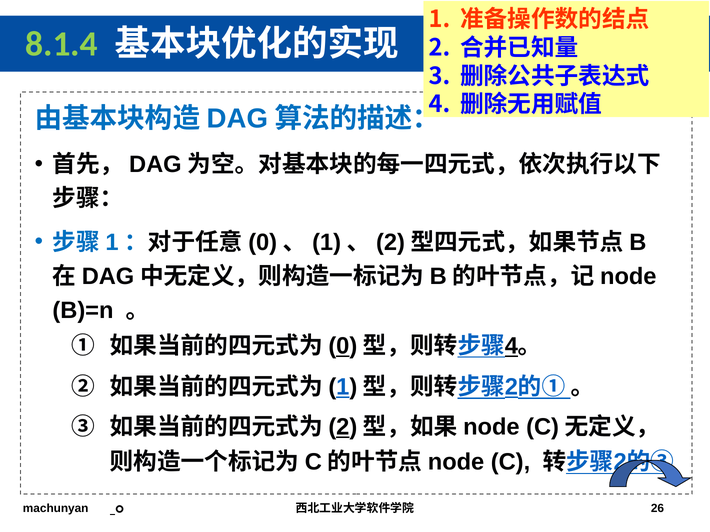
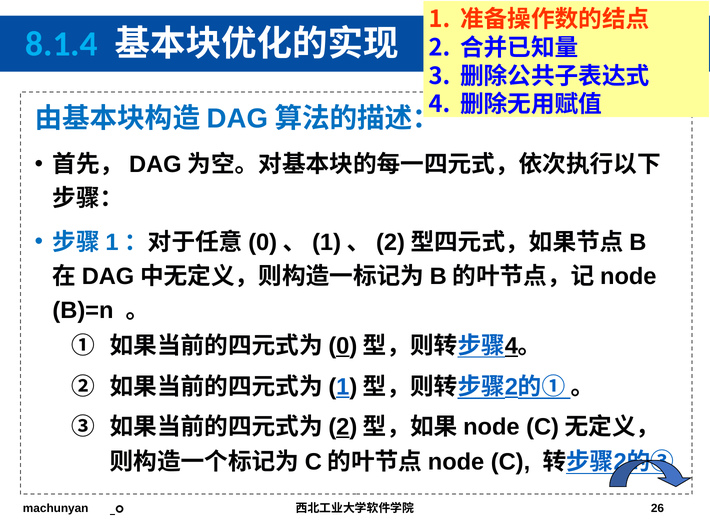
8.1.4 colour: light green -> light blue (62, 44)
